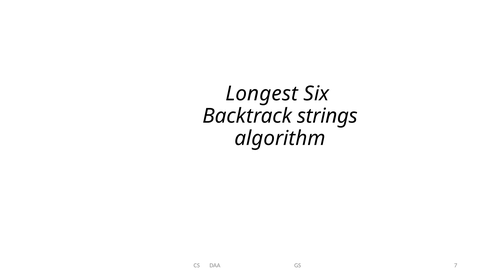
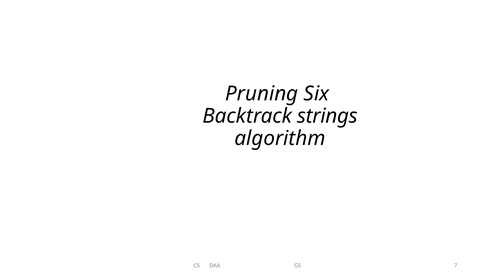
Longest: Longest -> Pruning (262, 94)
